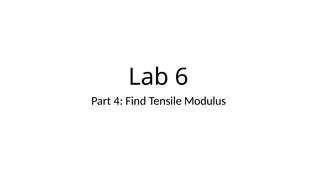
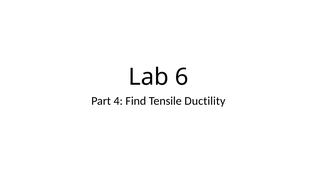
Modulus: Modulus -> Ductility (205, 101)
